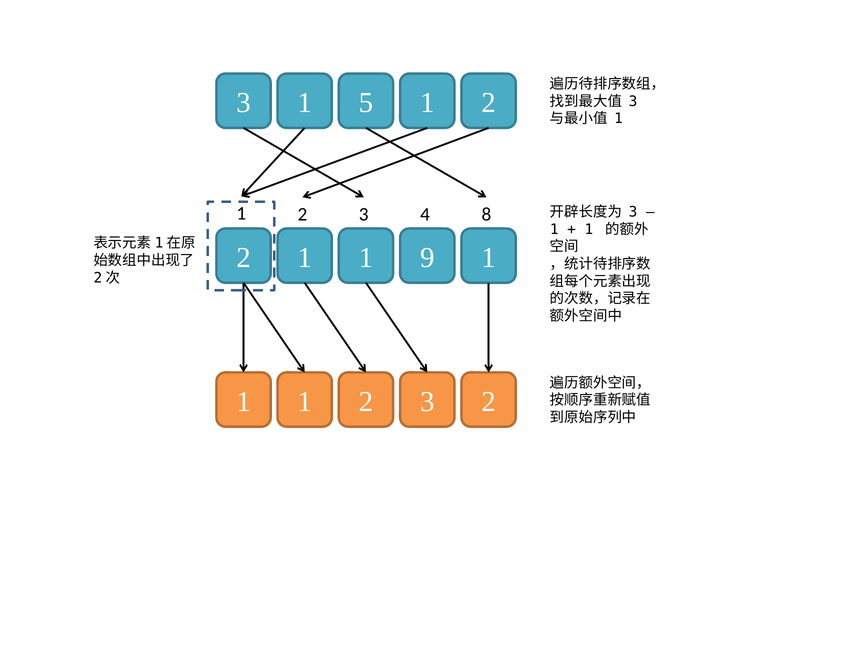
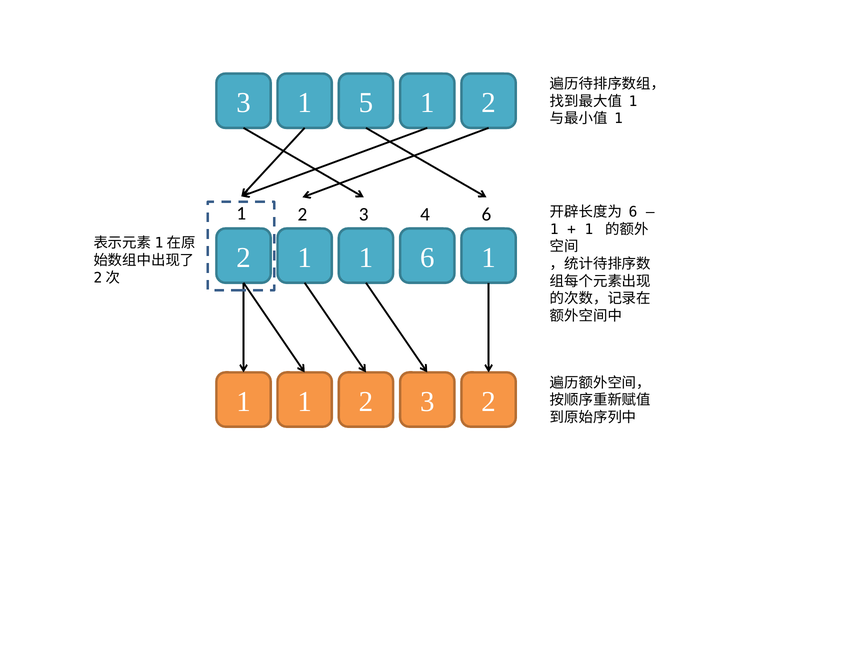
3: 3 -> 1 (633, 101)
4 8: 8 -> 6 (486, 214)
3: 3 -> 6 (633, 212)
1 9: 9 -> 6 (427, 258)
